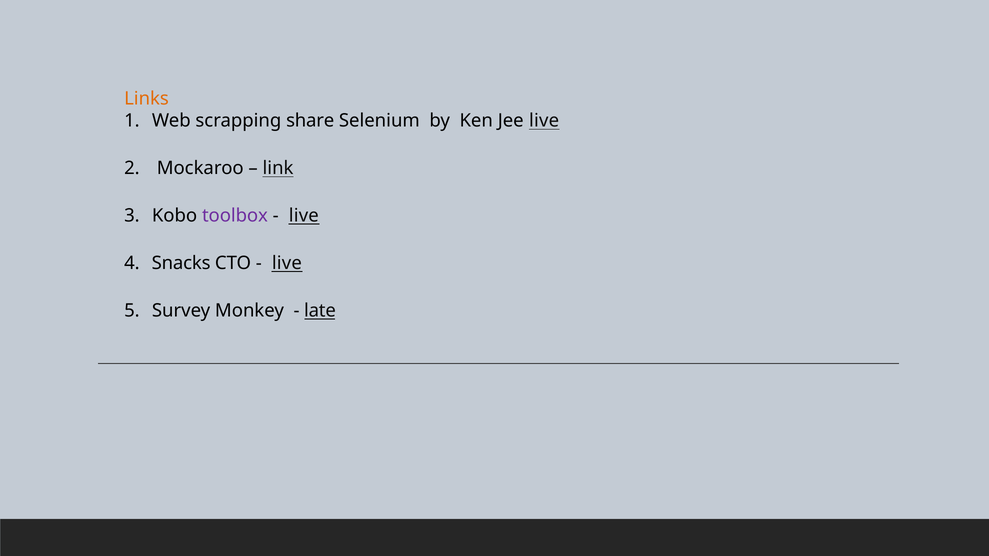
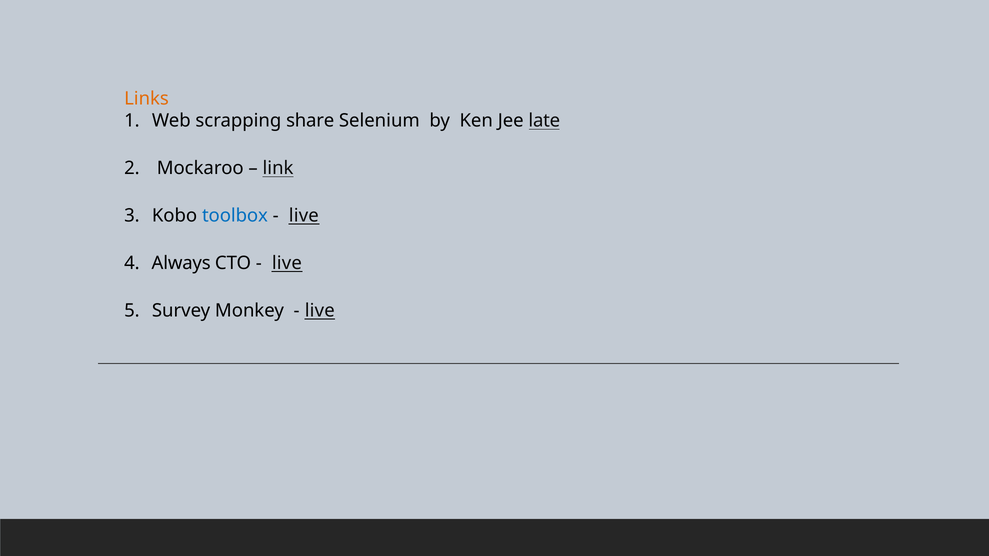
Jee live: live -> late (544, 121)
toolbox colour: purple -> blue (235, 216)
Snacks: Snacks -> Always (181, 263)
late: late -> live (320, 311)
